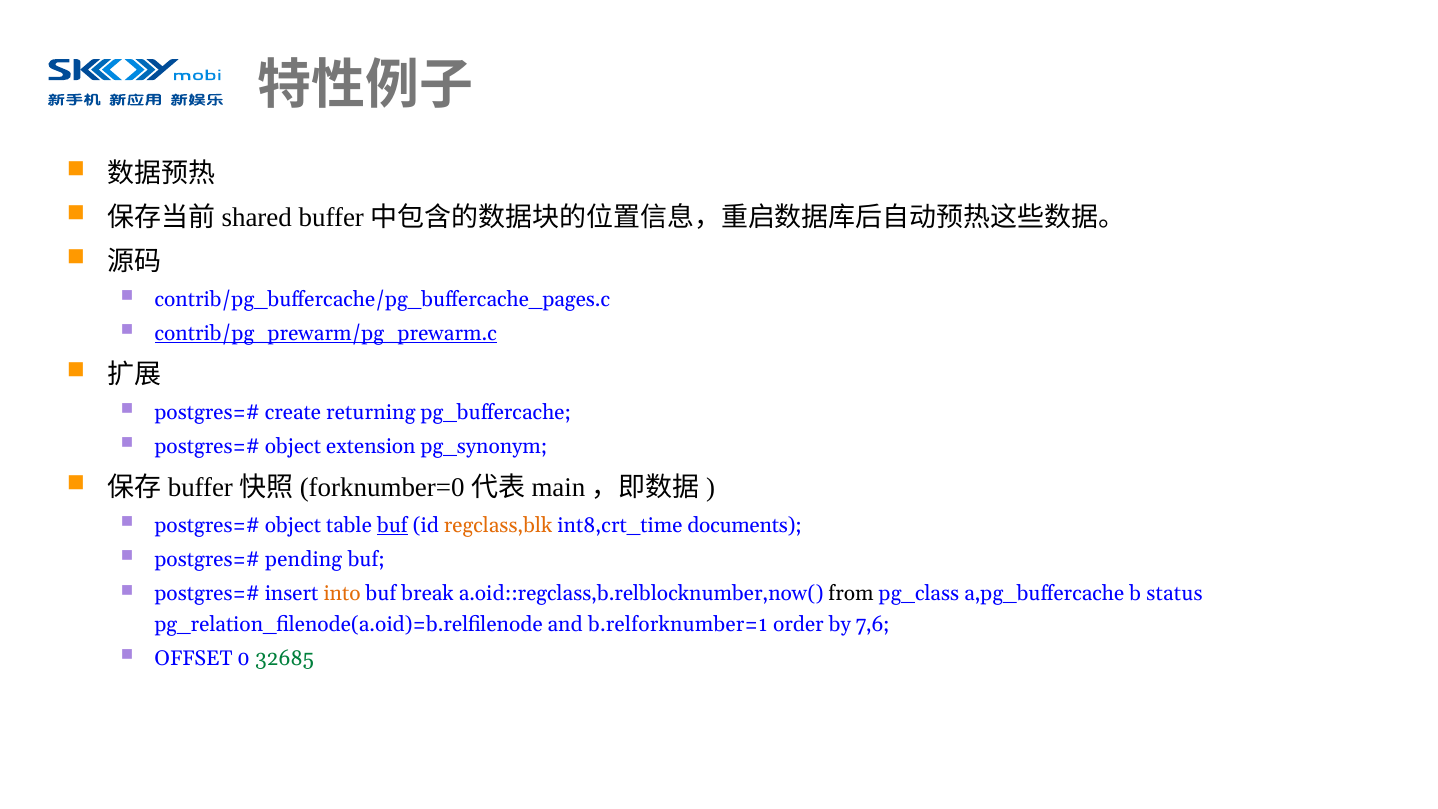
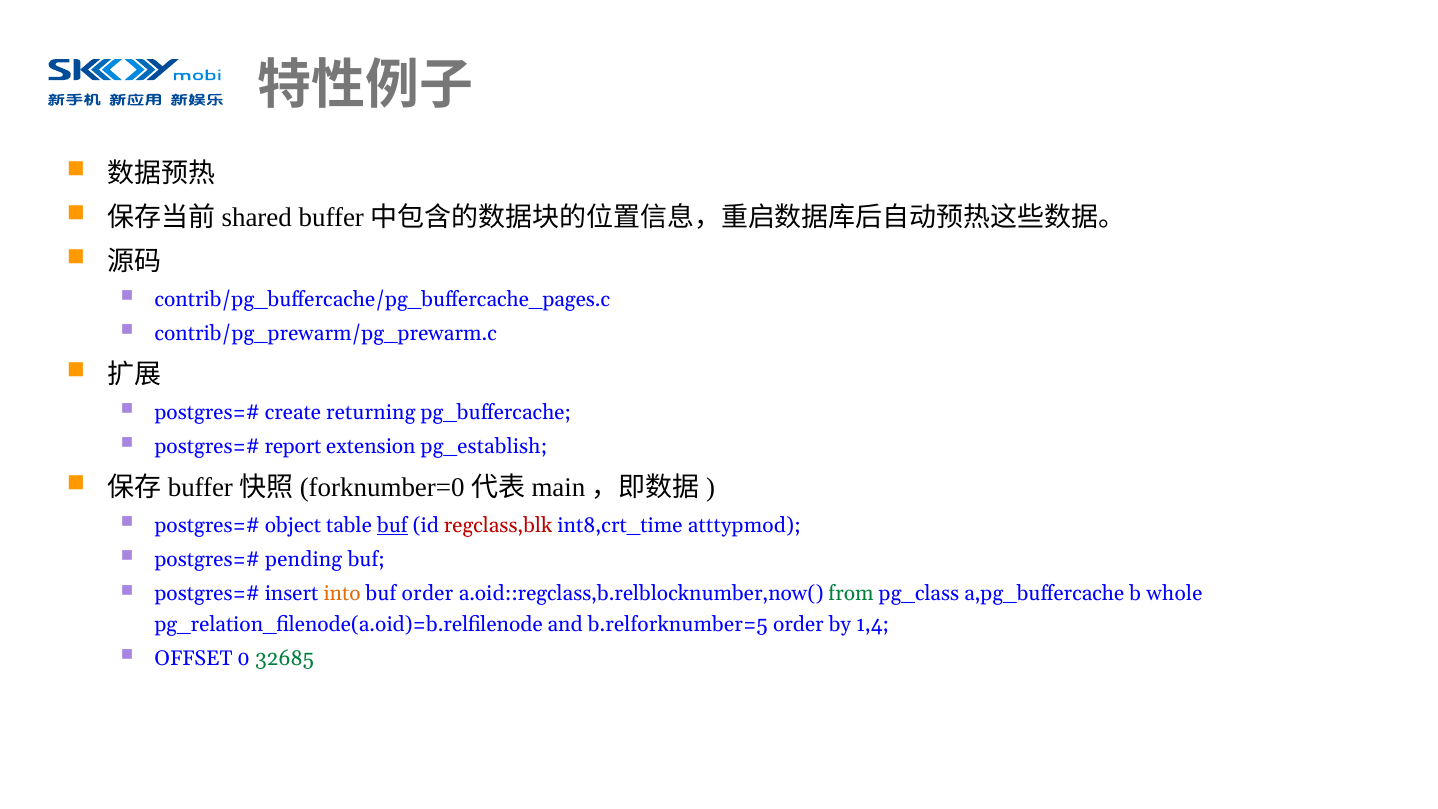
contrib/pg_prewarm/pg_prewarm.c underline: present -> none (326, 333)
object: object -> report (293, 446)
pg_synonym: pg_synonym -> pg_establish (484, 446)
regclass,blk colour: orange -> red (498, 525)
documents: documents -> atttypmod (744, 525)
buf break: break -> order (427, 594)
from colour: black -> green (851, 594)
status: status -> whole (1175, 594)
b.relforknumber=1: b.relforknumber=1 -> b.relforknumber=5 (678, 624)
7,6: 7,6 -> 1,4 (873, 624)
